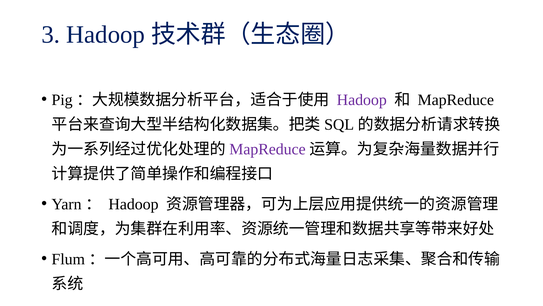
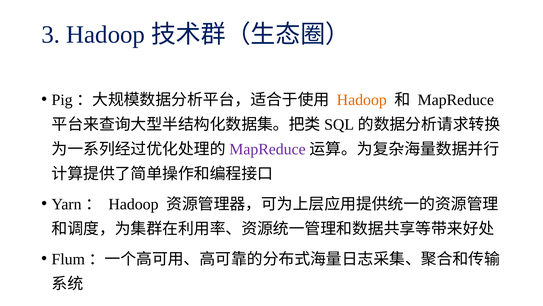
Hadoop colour: purple -> orange (362, 100)
